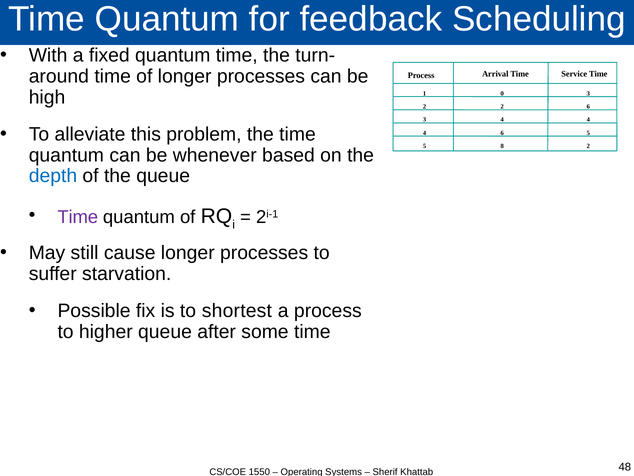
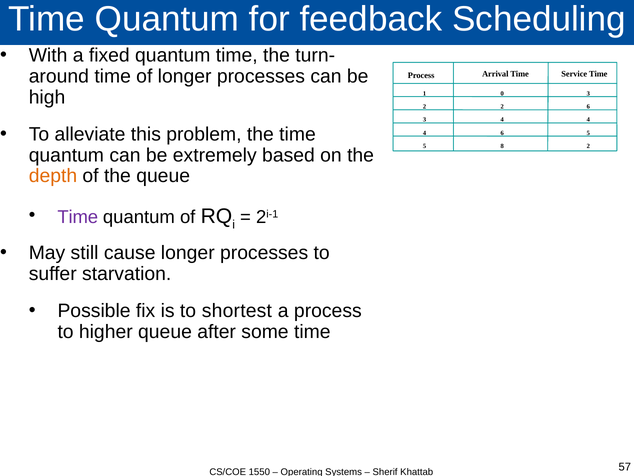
whenever: whenever -> extremely (215, 155)
depth colour: blue -> orange (53, 176)
48: 48 -> 57 (625, 466)
